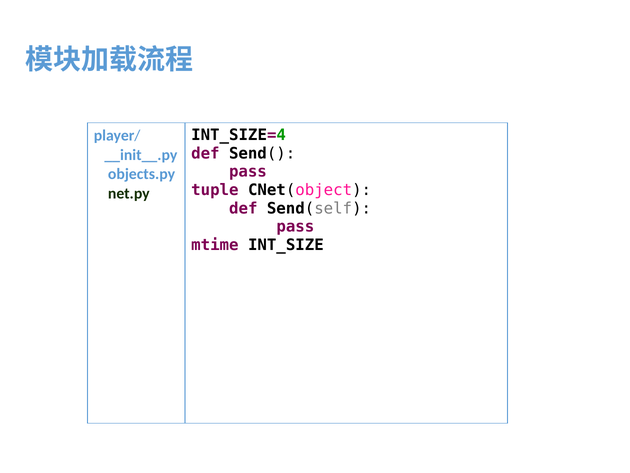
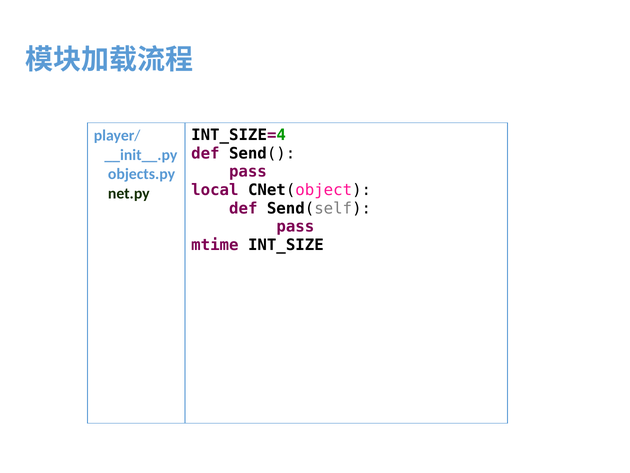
tuple: tuple -> local (215, 190)
